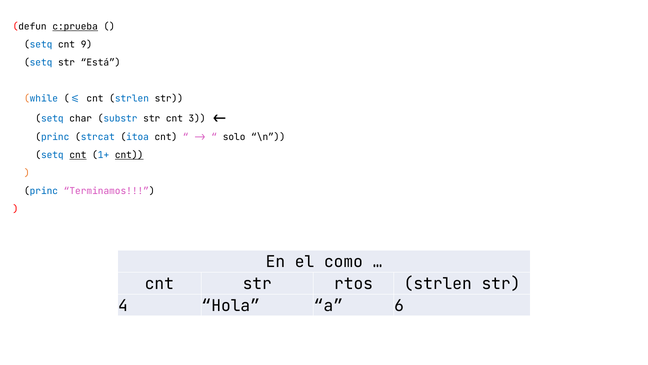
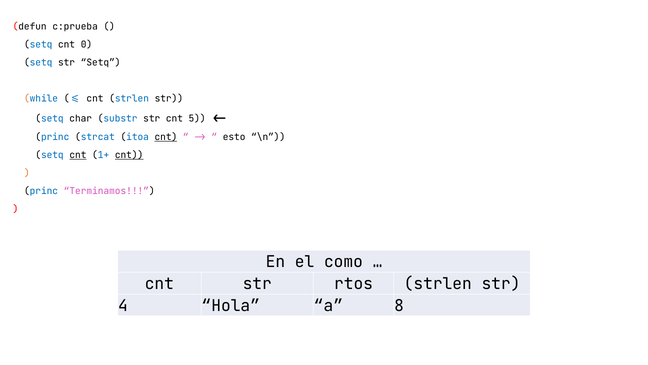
c:prueba underline: present -> none (75, 27)
9: 9 -> 0 (86, 45)
setq str Está: Está -> Setq (101, 63)
3: 3 -> 5 (197, 119)
cnt underline: none -> present (166, 137)
solo: solo -> esto (234, 137)
6: 6 -> 8 (399, 305)
